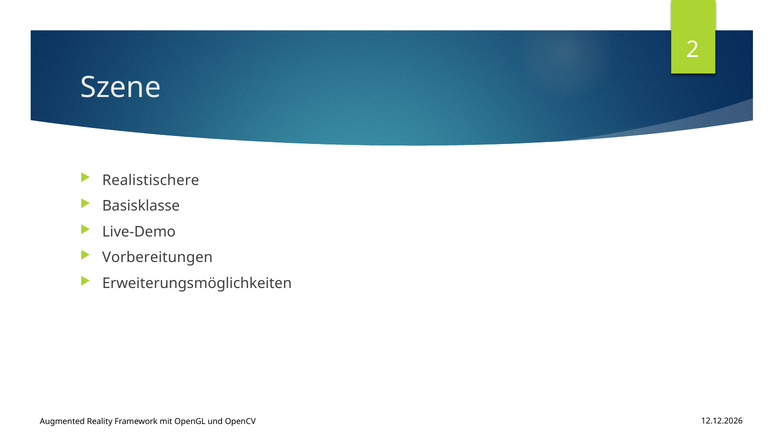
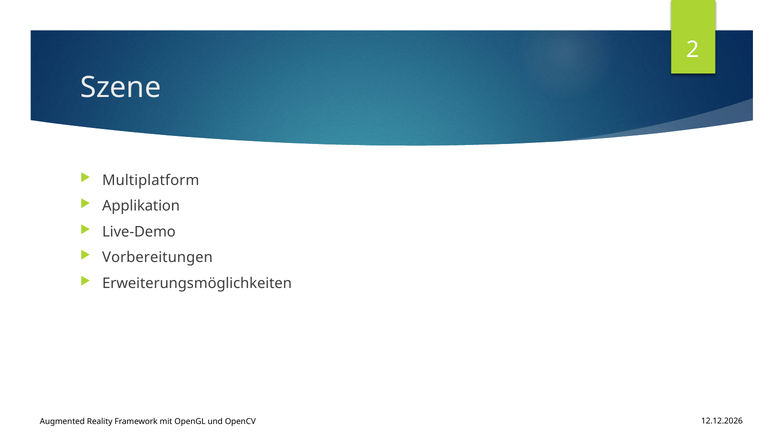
Realistischere: Realistischere -> Multiplatform (151, 180)
Basisklasse: Basisklasse -> Applikation (141, 206)
